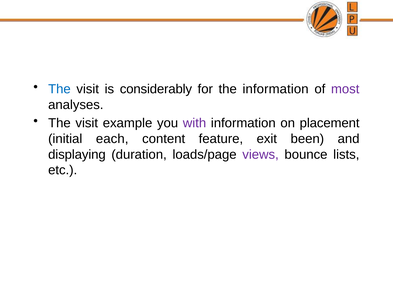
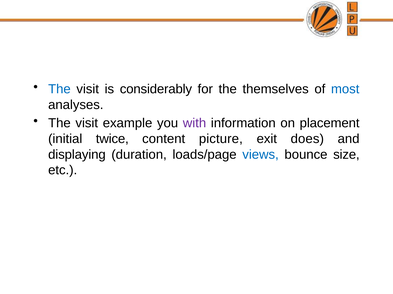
the information: information -> themselves (276, 89)
most colour: purple -> blue (345, 89)
each: each -> twice (112, 139)
feature: feature -> picture (221, 139)
been: been -> does (307, 139)
views colour: purple -> blue (261, 155)
lists: lists -> size (346, 155)
